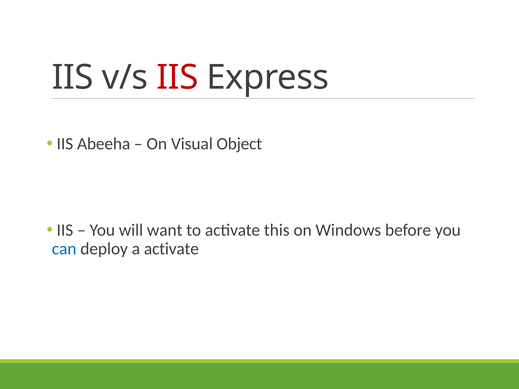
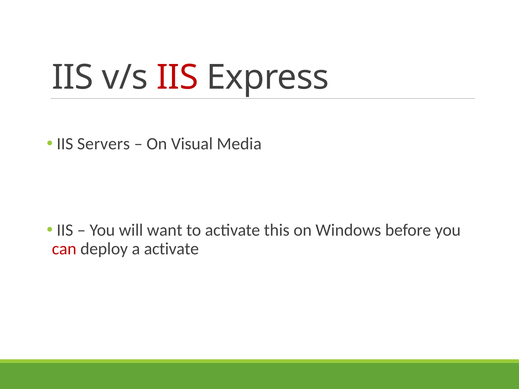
Abeeha: Abeeha -> Servers (104, 144)
Object: Object -> Media (239, 144)
can colour: blue -> red (64, 249)
